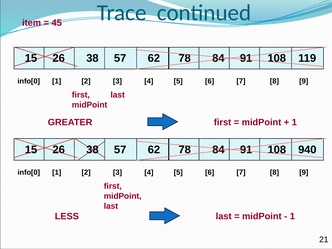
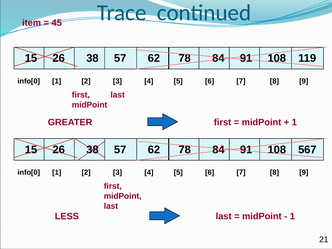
940: 940 -> 567 (307, 150)
